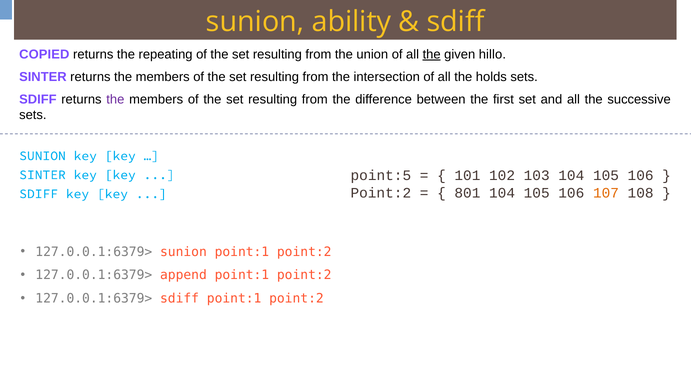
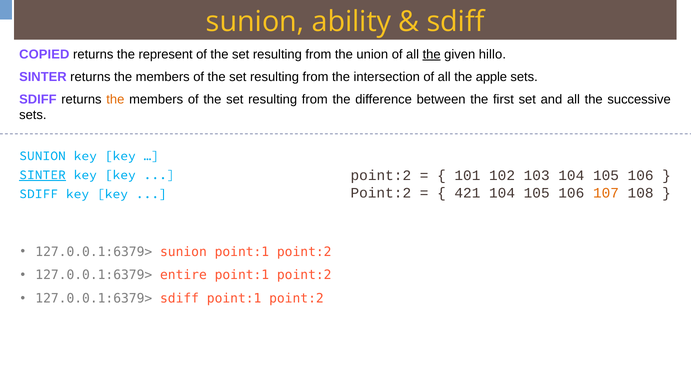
repeating: repeating -> represent (166, 54)
holds: holds -> apple (491, 77)
the colour: purple -> orange (115, 99)
point:5: point:5 -> point:2 (381, 176)
SINTER underline: none -> present (43, 175)
801: 801 -> 421 (467, 193)
append: append -> entire (183, 275)
